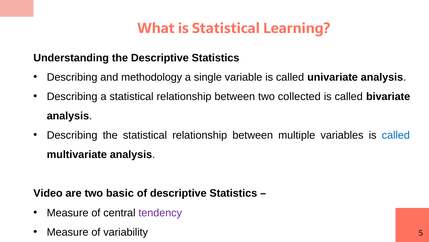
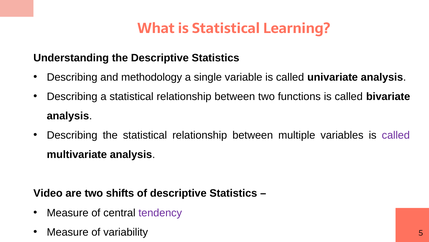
collected: collected -> functions (299, 96)
called colour: blue -> purple (396, 135)
basic: basic -> shifts (120, 193)
